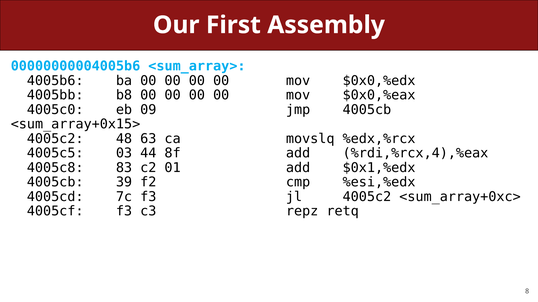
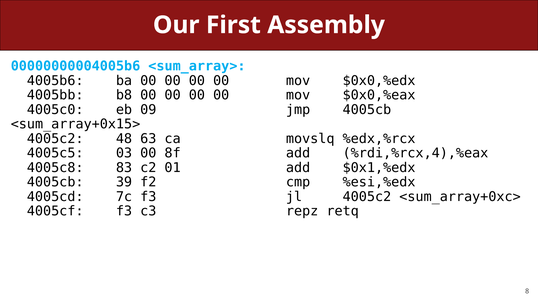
03 44: 44 -> 00 (148, 153)
